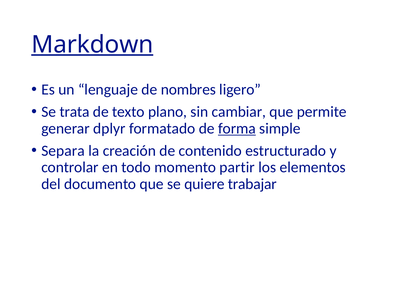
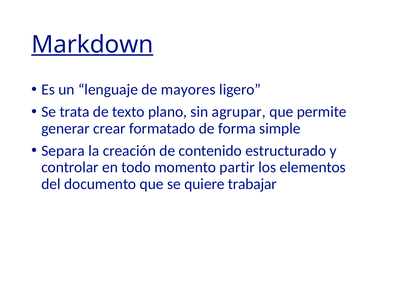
nombres: nombres -> mayores (188, 90)
cambiar: cambiar -> agrupar (239, 112)
dplyr: dplyr -> crear (109, 129)
forma underline: present -> none (237, 129)
